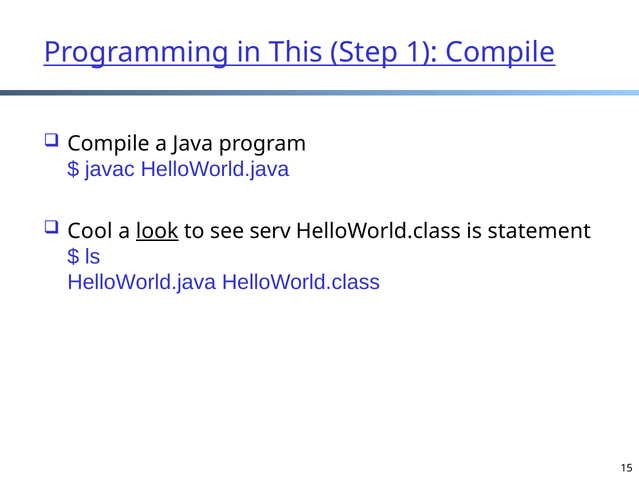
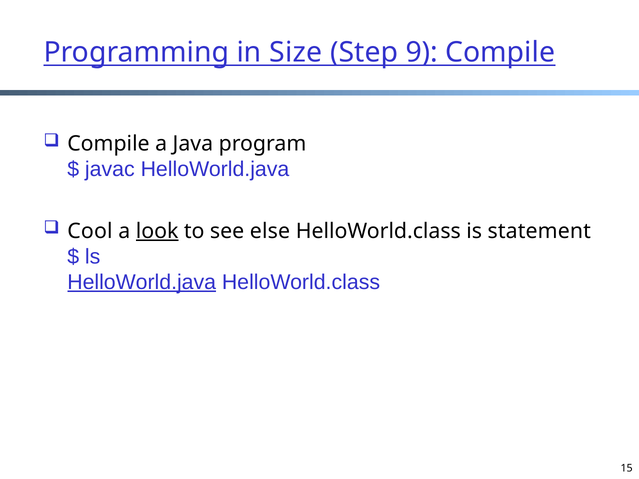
This: This -> Size (296, 53)
1: 1 -> 9 (422, 53)
serv: serv -> else (270, 231)
HelloWorld.java underline: none -> present (142, 282)
